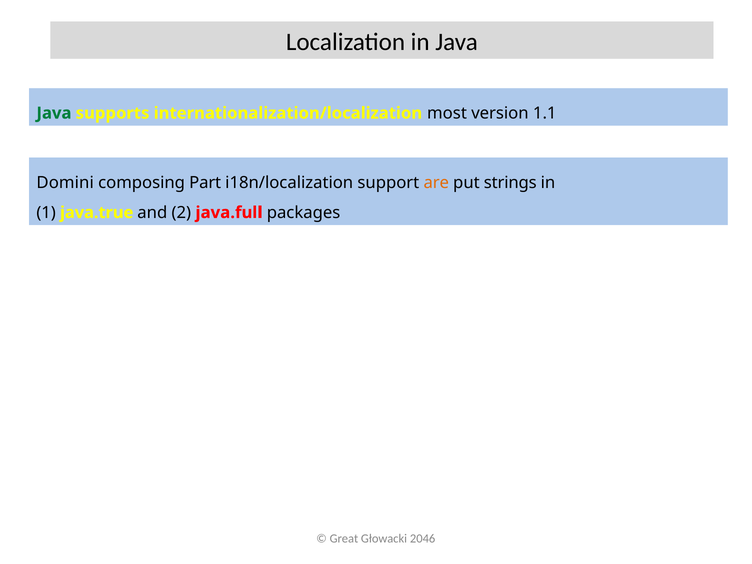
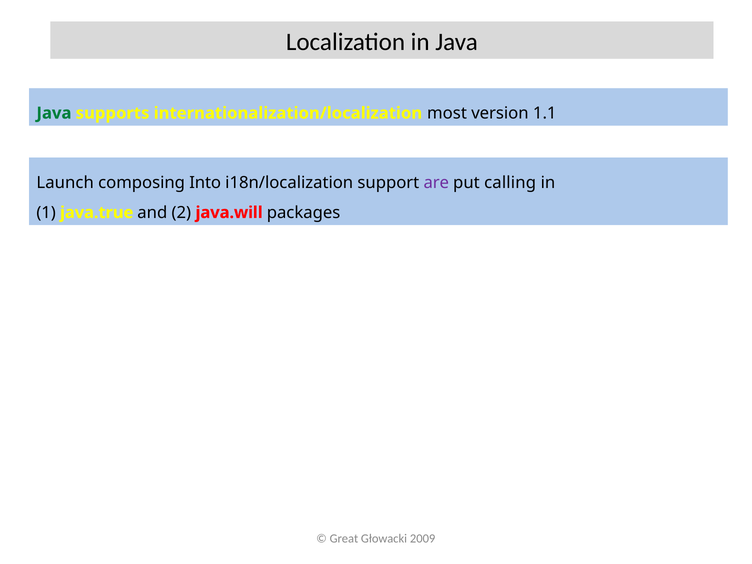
Domini: Domini -> Launch (65, 183)
Part: Part -> Into (205, 183)
are colour: orange -> purple (436, 183)
strings: strings -> calling (510, 183)
java.full: java.full -> java.will (229, 213)
2046: 2046 -> 2009 (423, 538)
